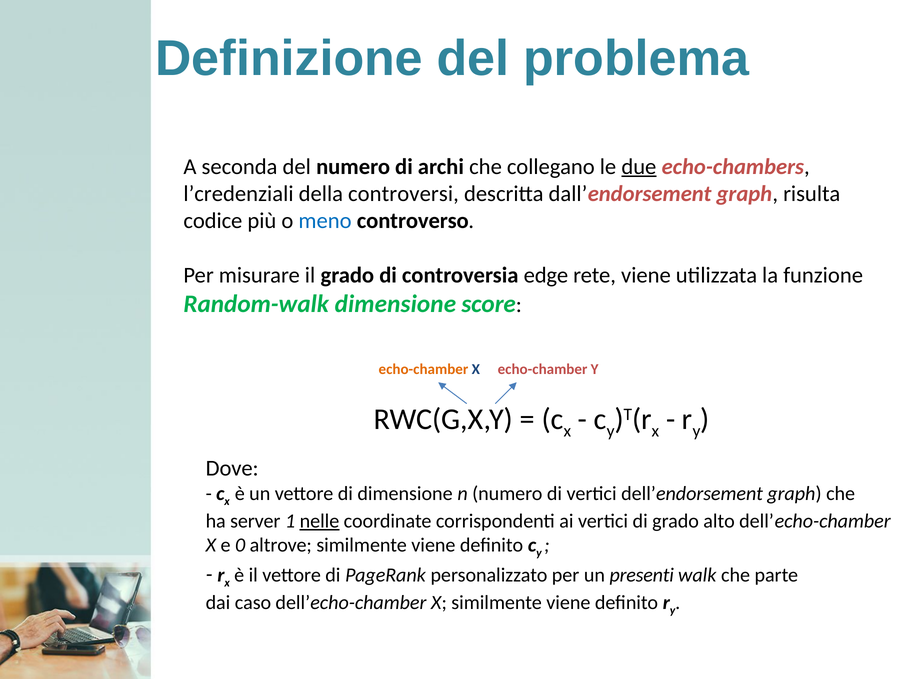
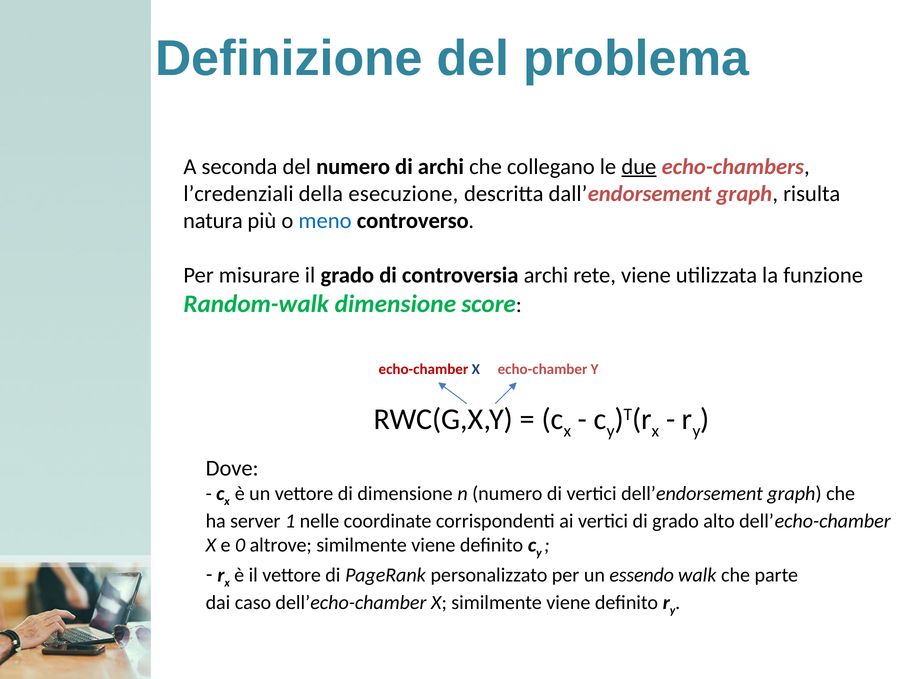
controversi: controversi -> esecuzione (403, 194)
codice: codice -> natura (213, 221)
controversia edge: edge -> archi (546, 275)
echo-chamber colour: orange -> red (423, 369)
nelle underline: present -> none (319, 521)
presenti: presenti -> essendo (642, 575)
